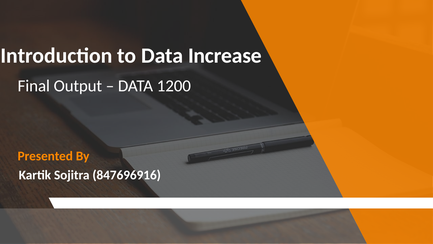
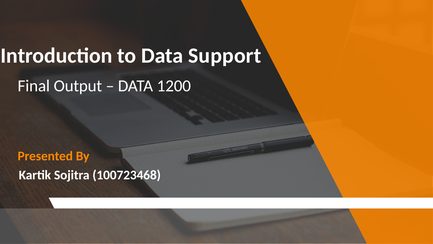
Increase: Increase -> Support (225, 56)
847696916: 847696916 -> 100723468 (127, 175)
